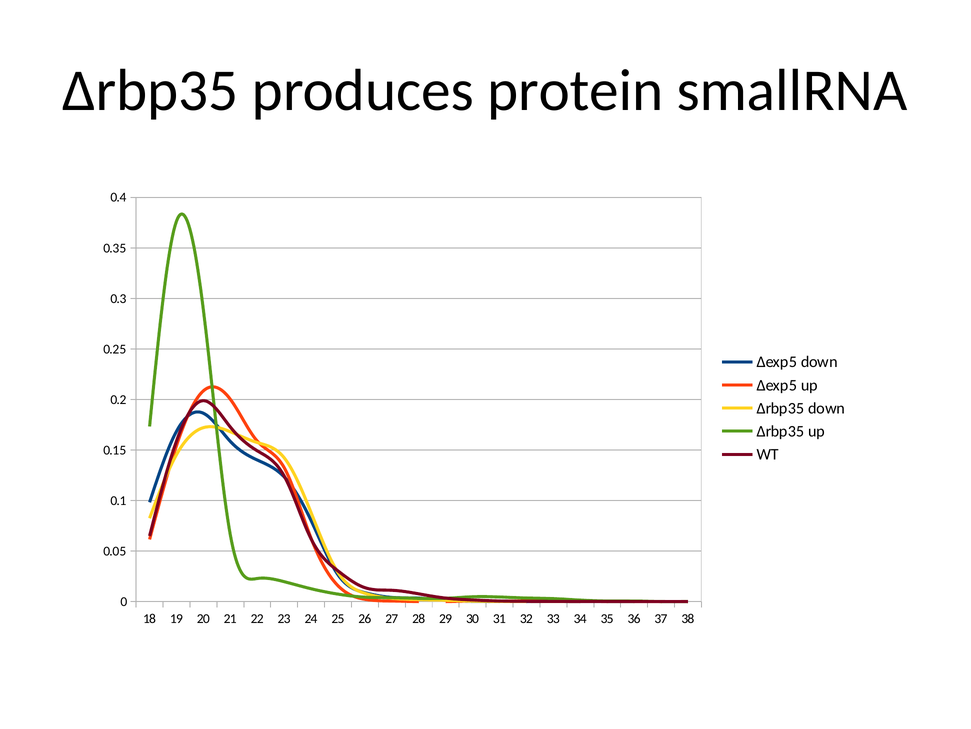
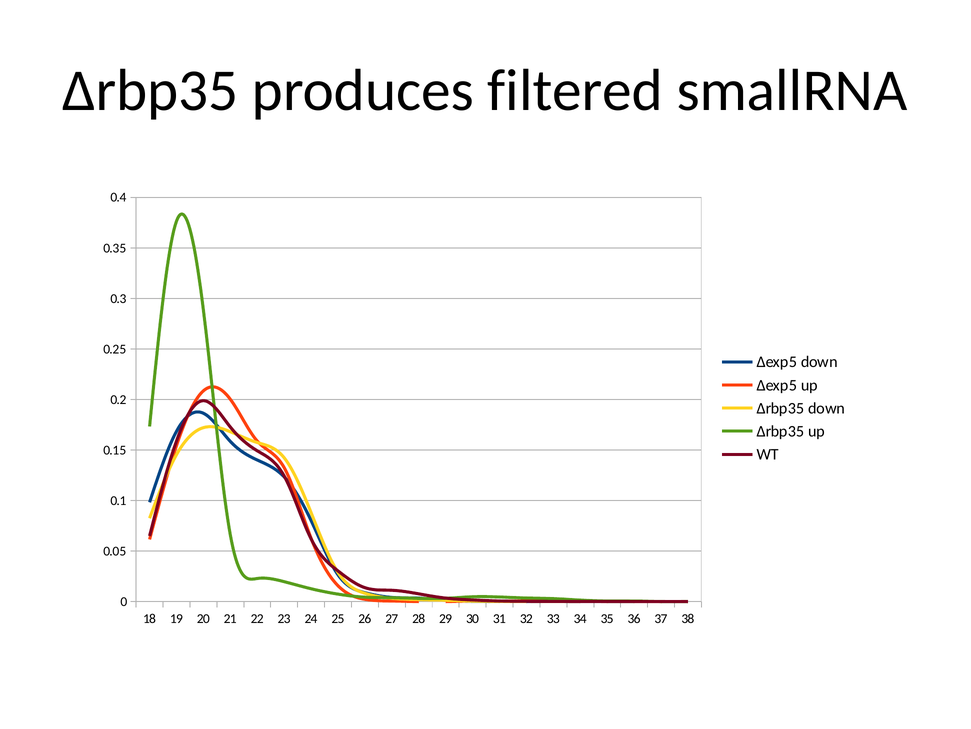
protein: protein -> filtered (575, 90)
